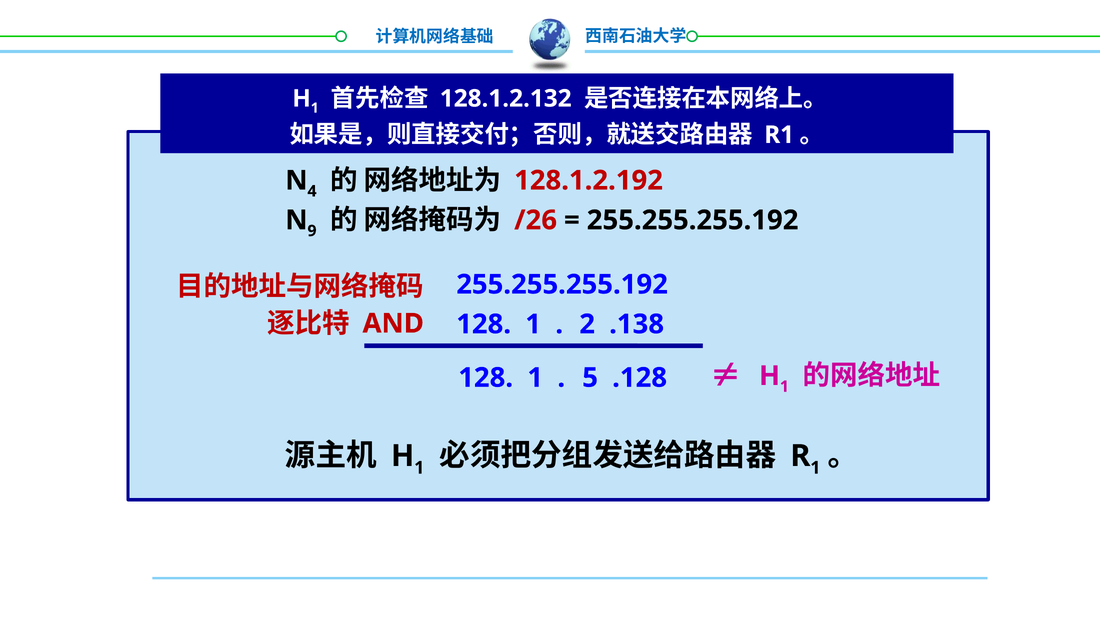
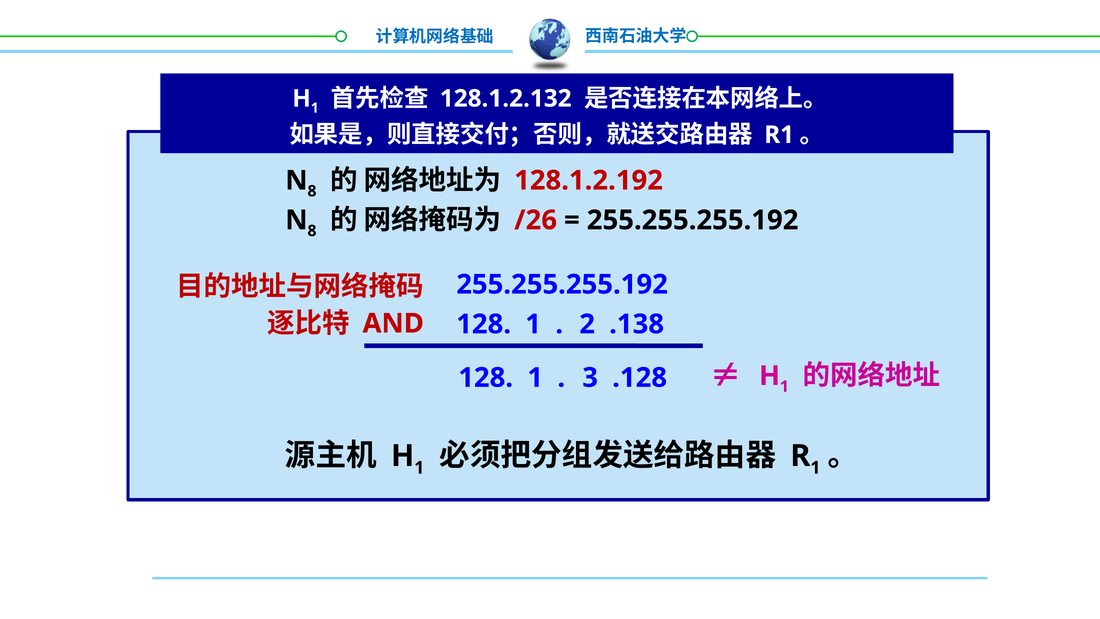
4: 4 -> 8 (312, 191)
9: 9 -> 8 (312, 231)
5: 5 -> 3 (590, 378)
